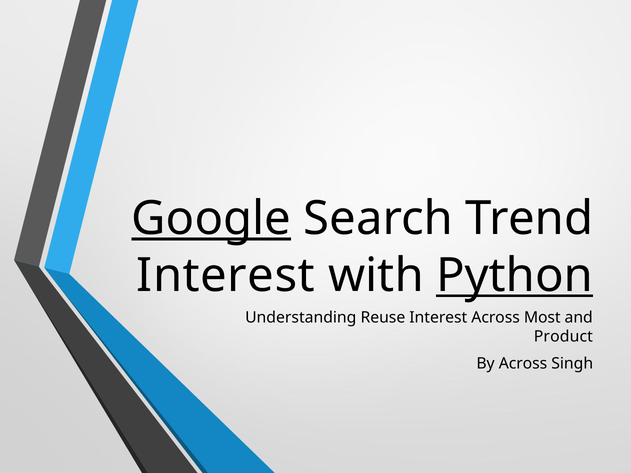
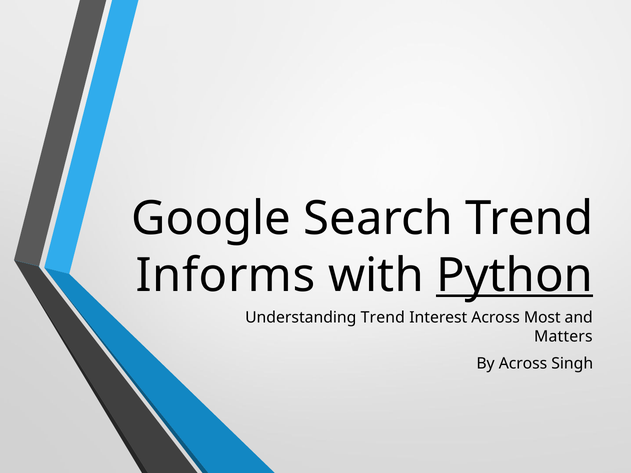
Google underline: present -> none (211, 219)
Interest: Interest -> Informs (226, 276)
Understanding Reuse: Reuse -> Trend (383, 318)
Product: Product -> Matters (563, 336)
